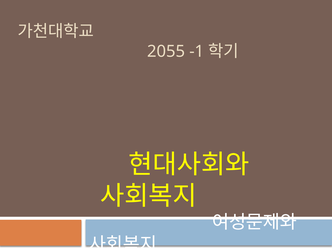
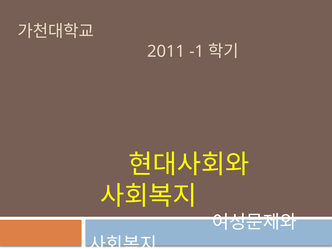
2055: 2055 -> 2011 (166, 51)
